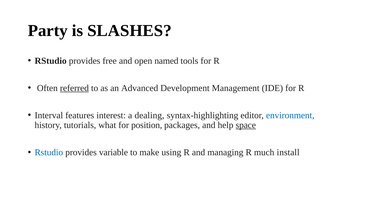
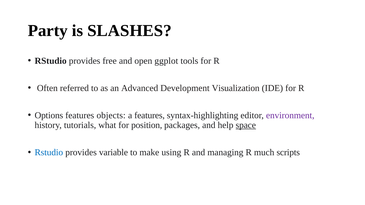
named: named -> ggplot (166, 61)
referred underline: present -> none (74, 88)
Management: Management -> Visualization (236, 88)
Interval: Interval -> Options (49, 116)
interest: interest -> objects (111, 116)
a dealing: dealing -> features (150, 116)
environment colour: blue -> purple (290, 116)
install: install -> scripts (288, 153)
